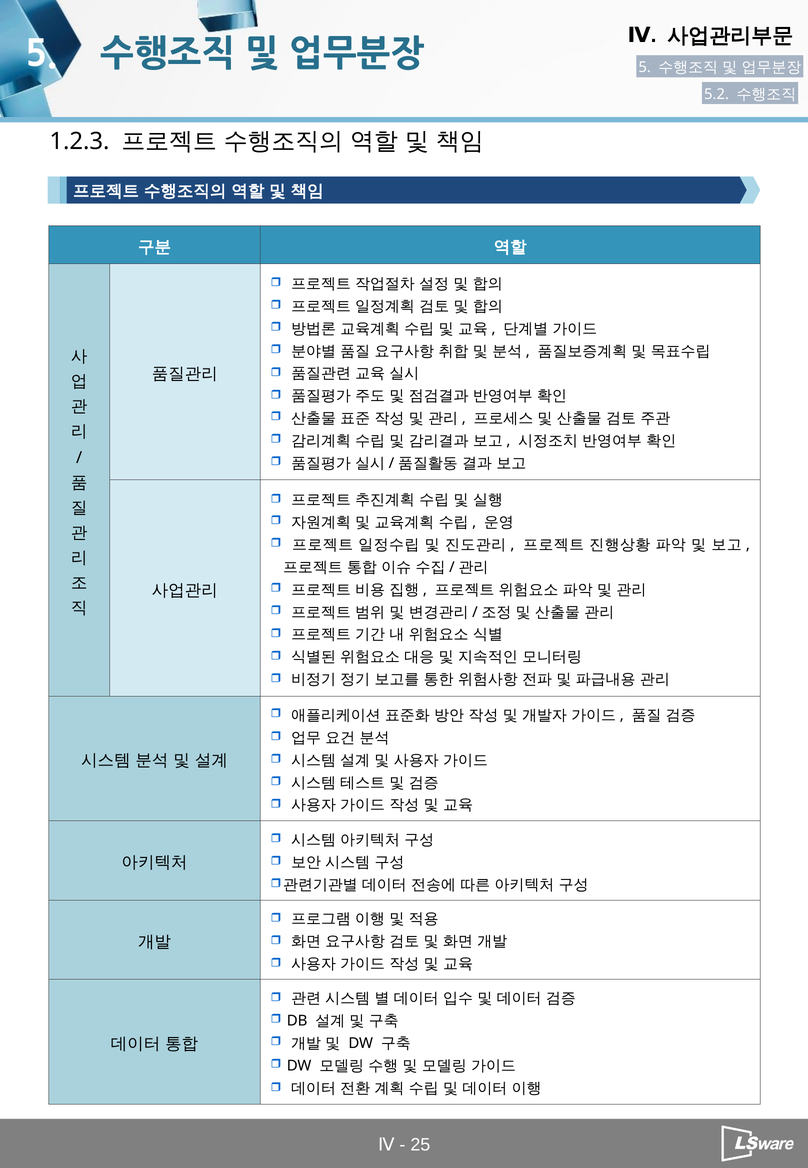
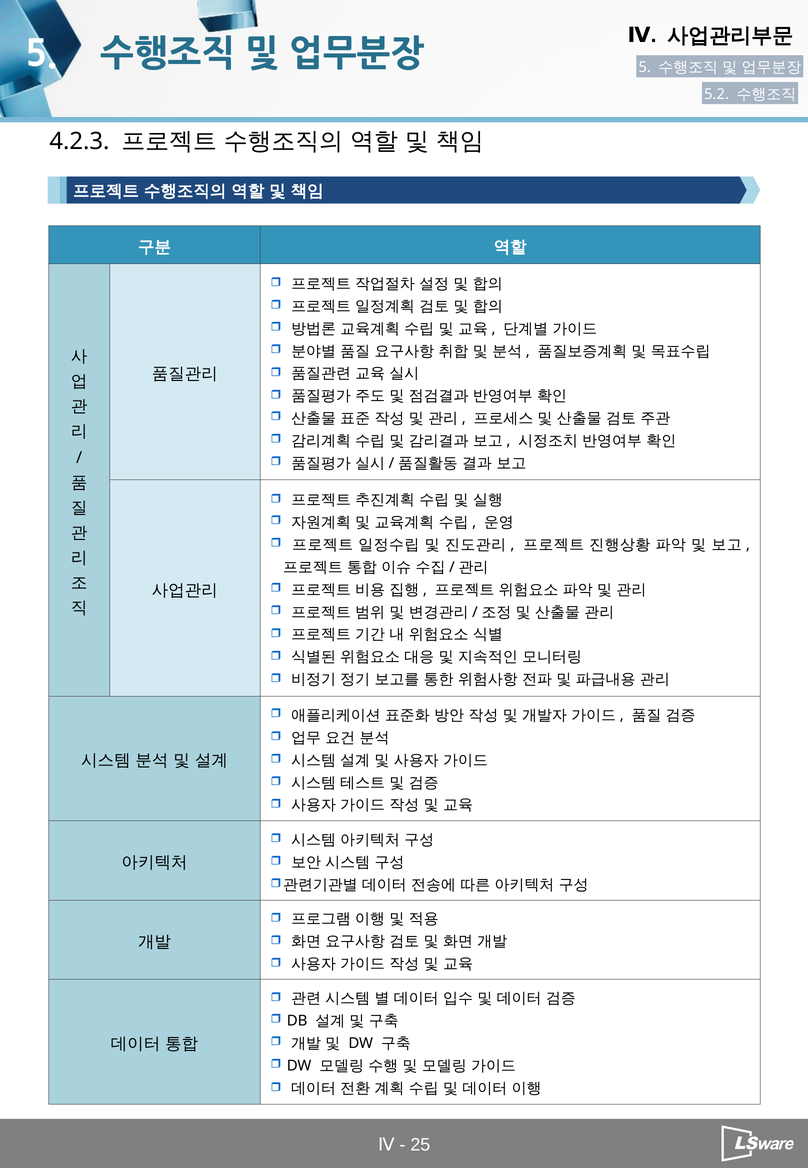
1.2.3: 1.2.3 -> 4.2.3 (79, 141)
